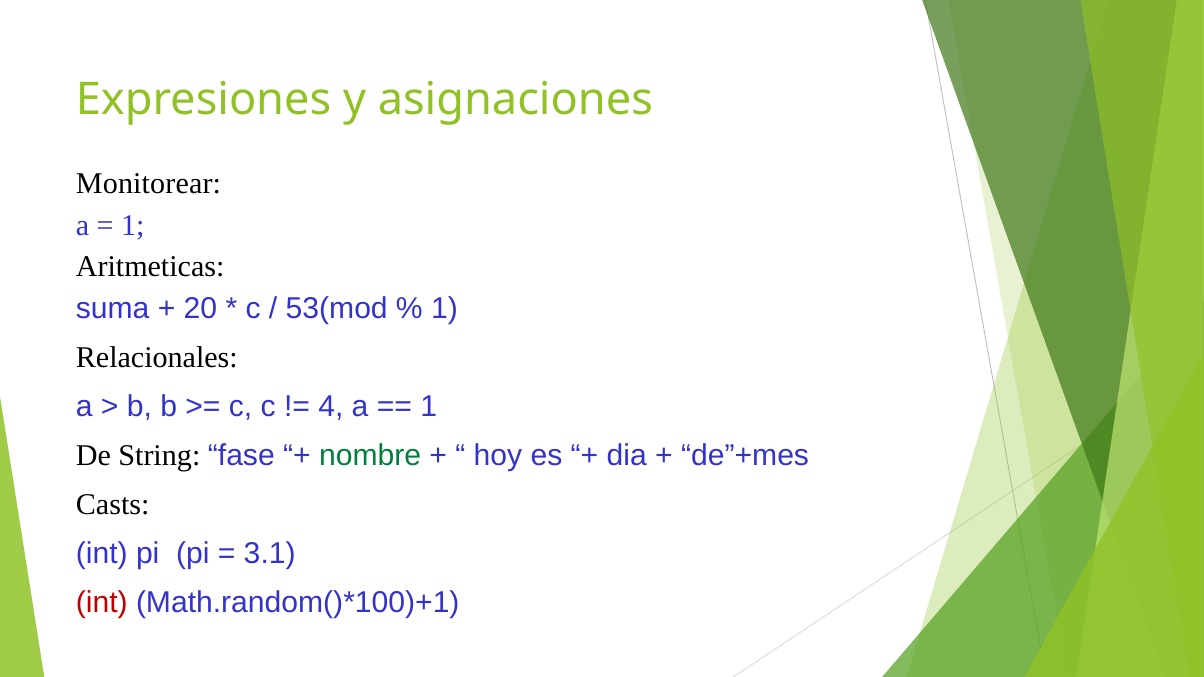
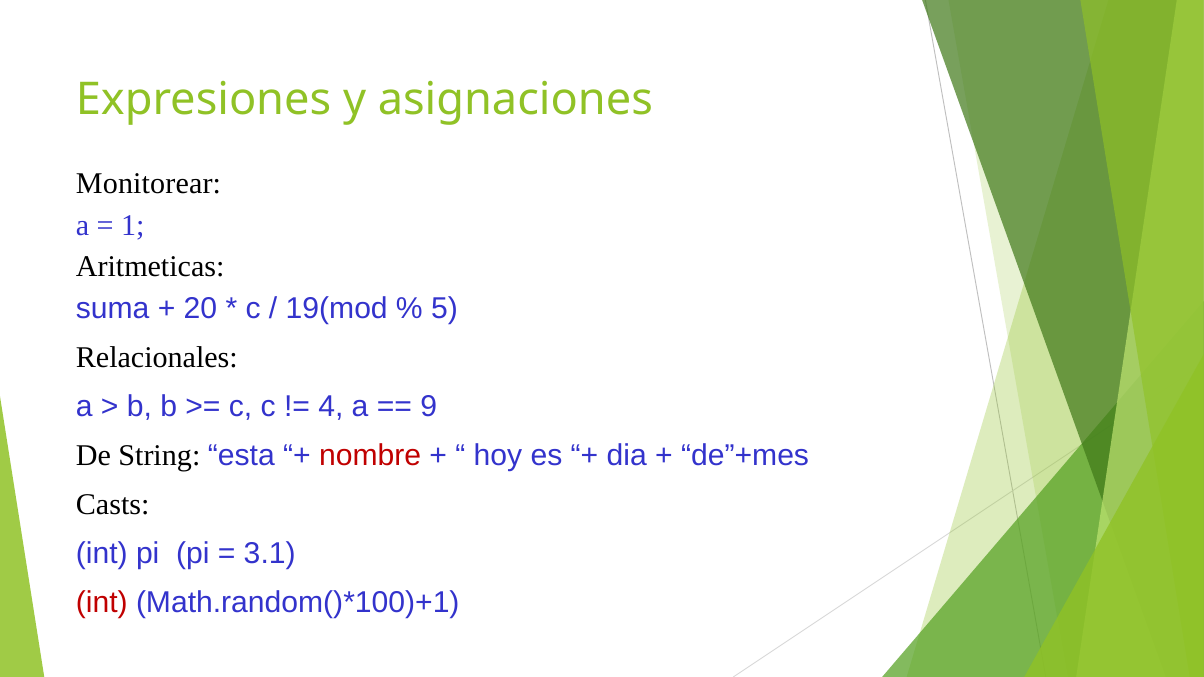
53(mod: 53(mod -> 19(mod (337, 308)
1: 1 -> 5 (445, 308)
1: 1 -> 9 (429, 406)
fase: fase -> esta (241, 455)
nombre colour: green -> red (370, 455)
